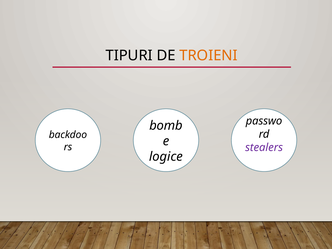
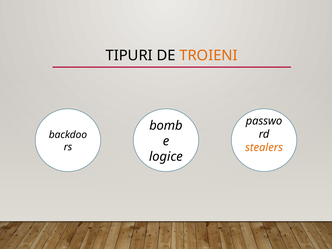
stealers colour: purple -> orange (264, 148)
